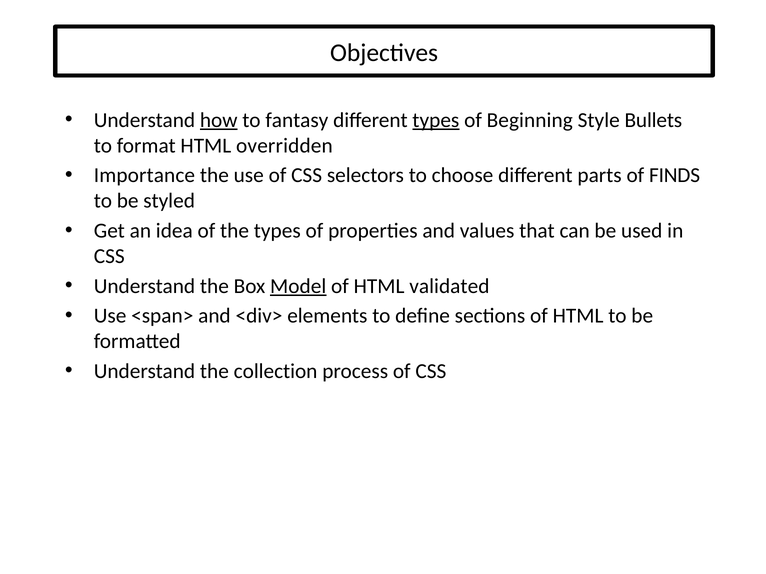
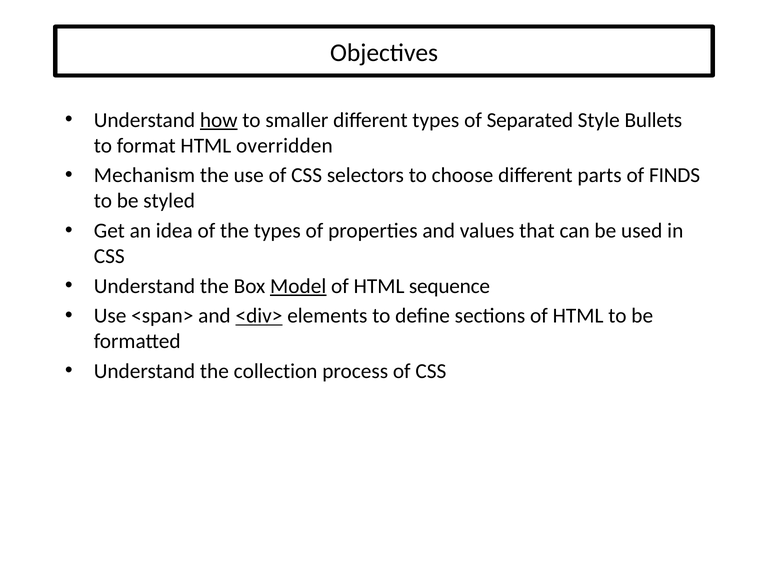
fantasy: fantasy -> smaller (297, 120)
types underline: present -> none (436, 120)
Beginning: Beginning -> Separated (530, 120)
Importance: Importance -> Mechanism (144, 176)
validated: validated -> sequence (449, 286)
<div> underline: none -> present (259, 316)
